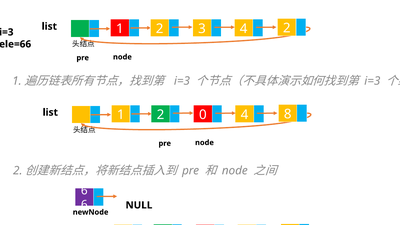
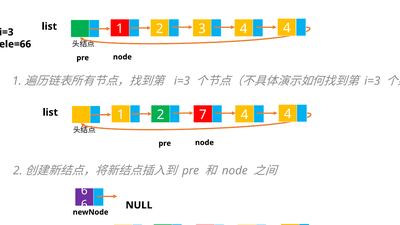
2: 2 -> 4 (287, 28)
8: 8 -> 4 (288, 114)
0: 0 -> 7 (203, 115)
